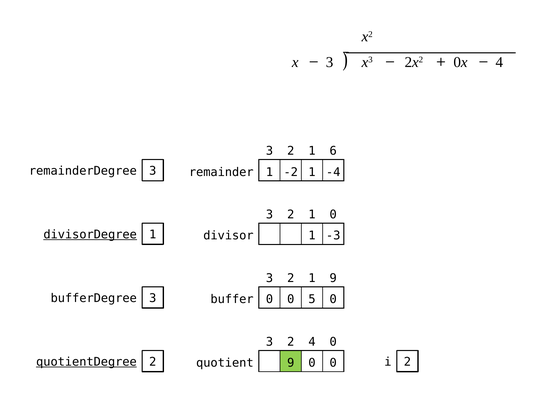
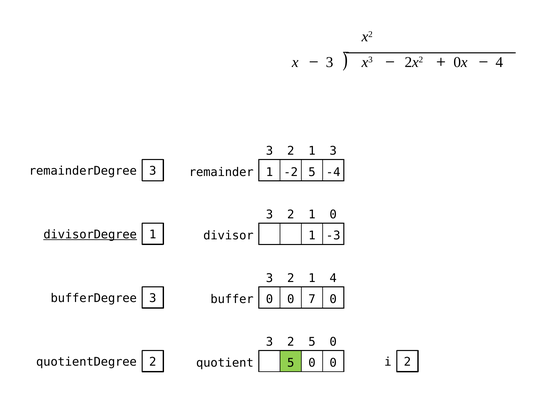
1 6: 6 -> 3 (333, 151)
-2 1: 1 -> 5 (312, 172)
1 9: 9 -> 4 (333, 278)
5: 5 -> 7 (312, 300)
2 4: 4 -> 5 (312, 342)
quotientDegree underline: present -> none (86, 362)
quotient 9: 9 -> 5 (291, 363)
